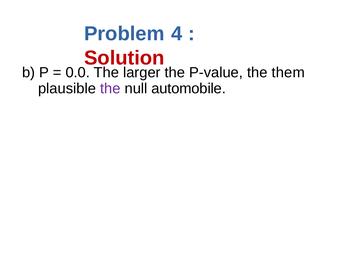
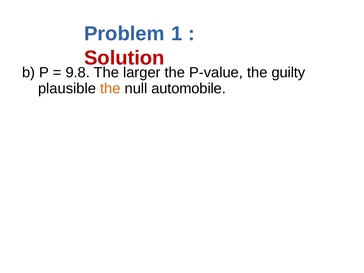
4: 4 -> 1 (177, 34)
0.0: 0.0 -> 9.8 (78, 73)
them: them -> guilty (288, 73)
the colour: purple -> orange (110, 89)
